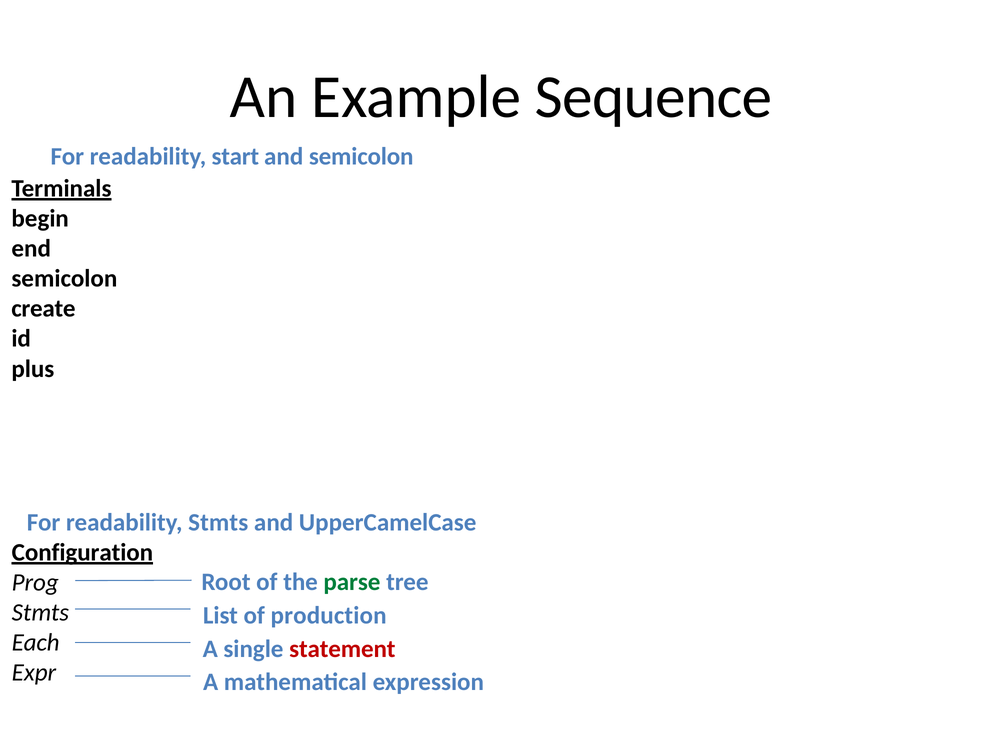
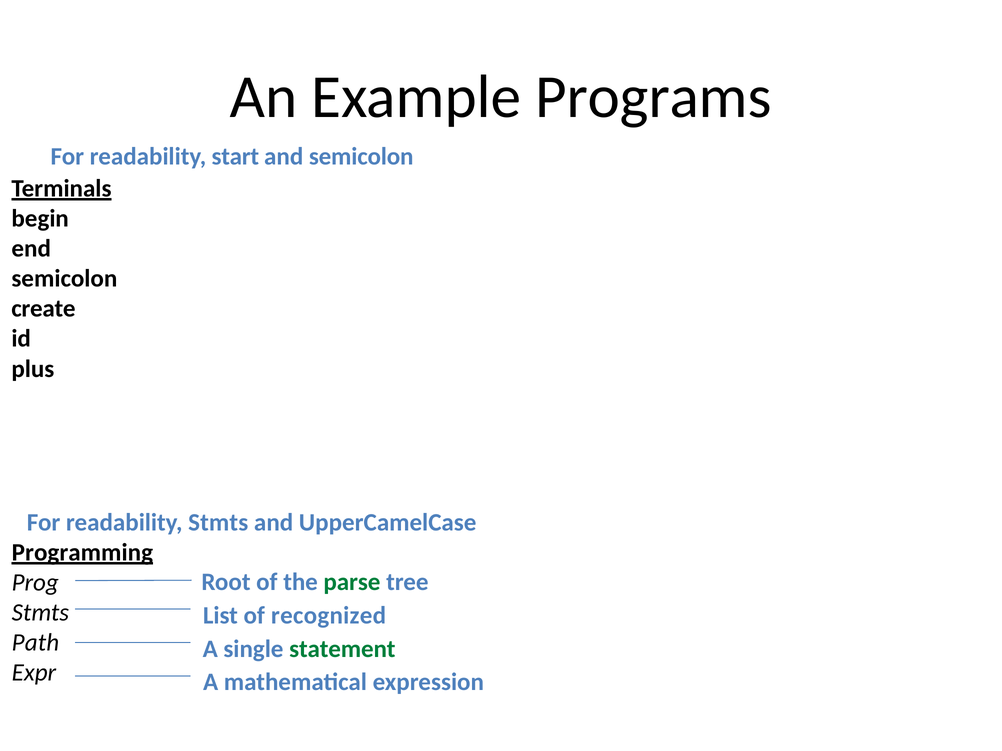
Sequence: Sequence -> Programs (653, 97)
Configuration: Configuration -> Programming (82, 553)
production: production -> recognized (329, 616)
Each: Each -> Path (35, 643)
statement colour: red -> green (342, 649)
